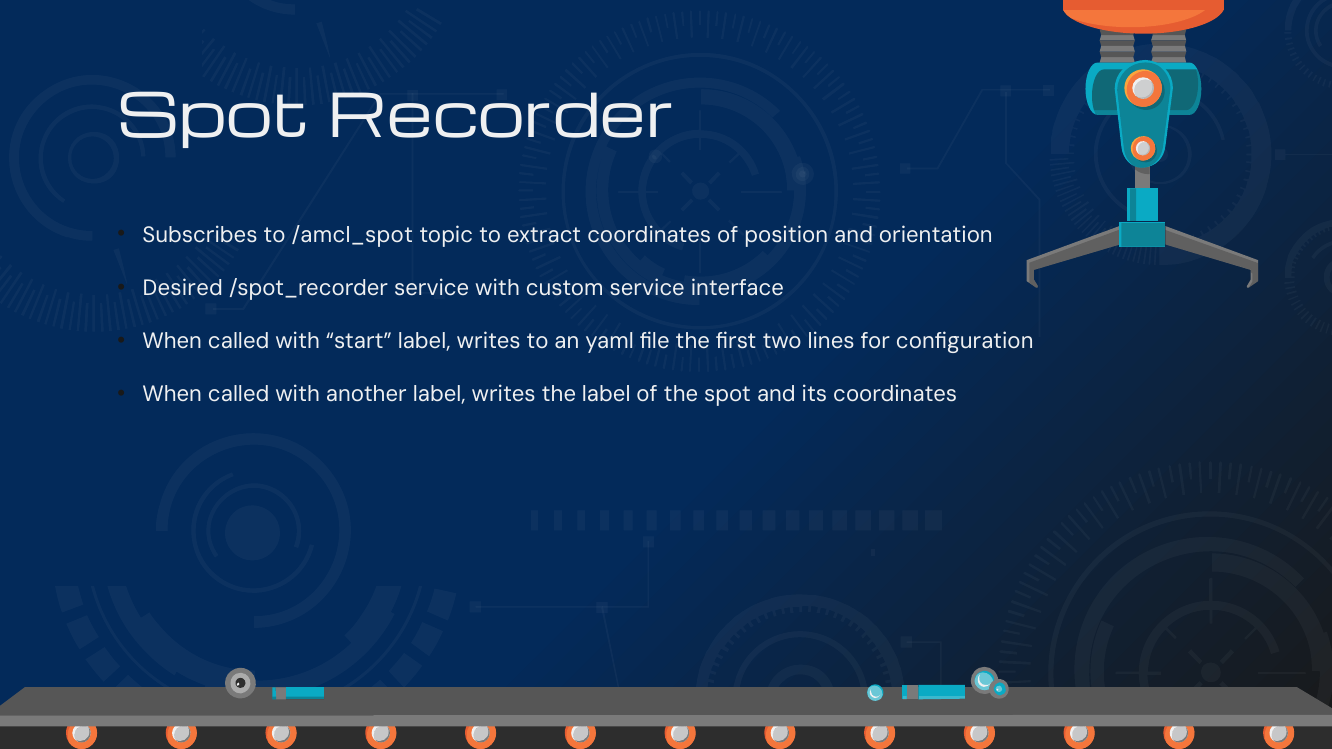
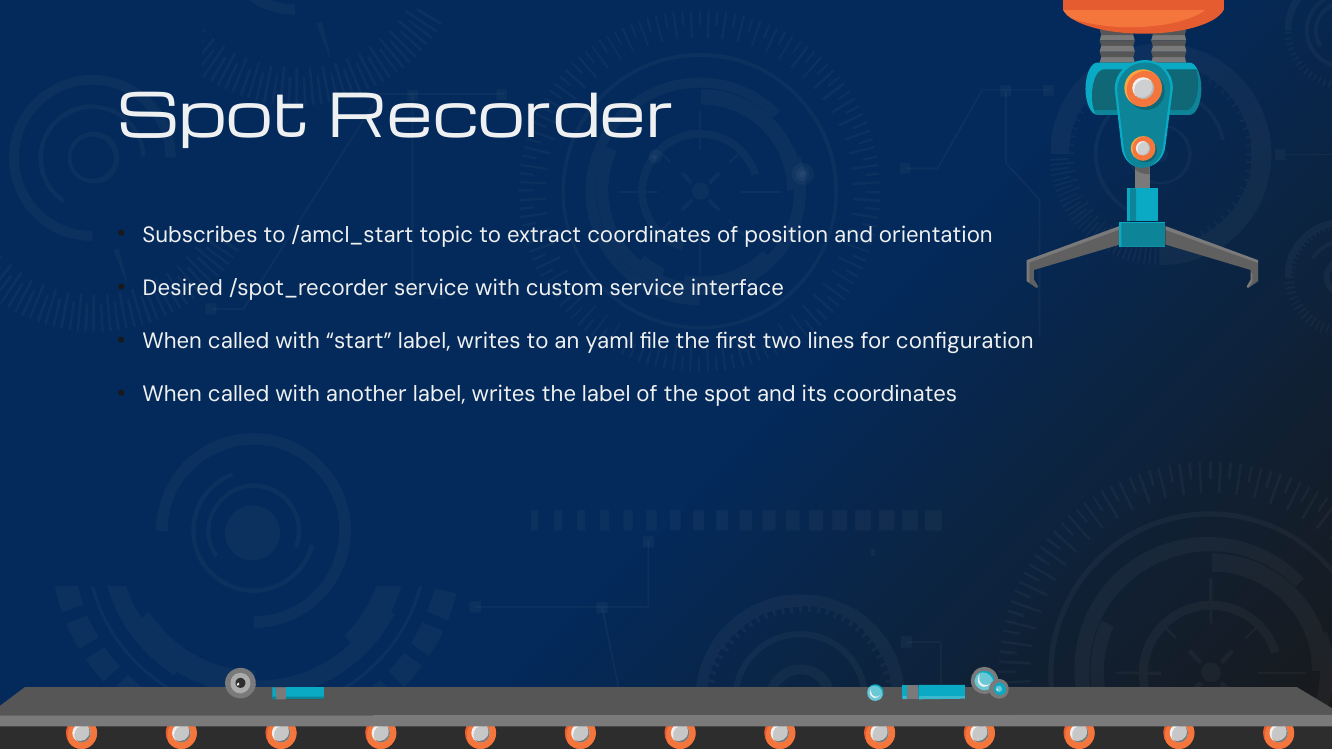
/amcl_spot: /amcl_spot -> /amcl_start (352, 235)
